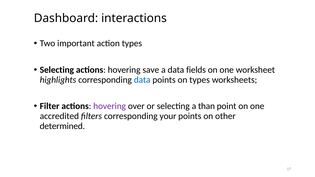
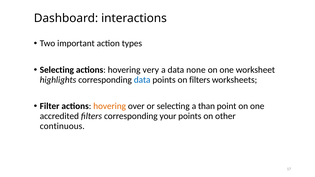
save: save -> very (151, 70)
fields: fields -> none (196, 70)
on types: types -> filters (200, 80)
hovering colour: purple -> orange (110, 106)
determined: determined -> continuous (62, 126)
